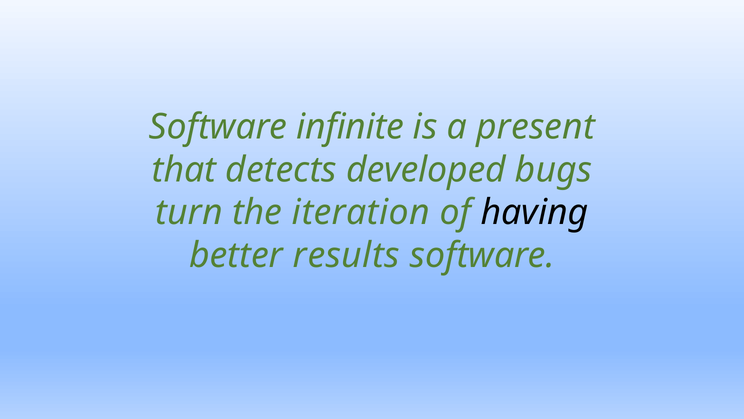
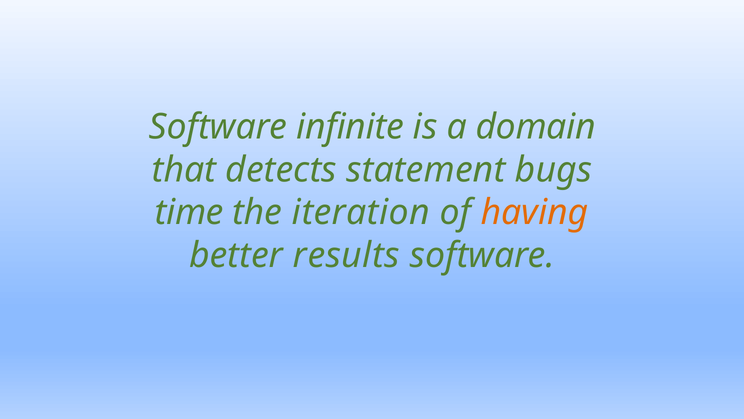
present: present -> domain (536, 127)
developed: developed -> statement (426, 170)
turn: turn -> time (189, 212)
having colour: black -> orange (535, 212)
